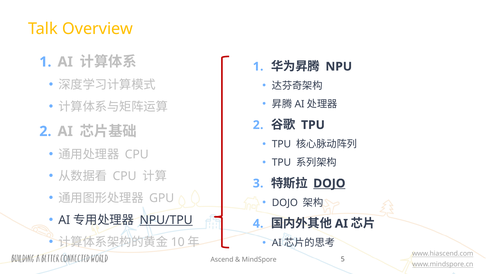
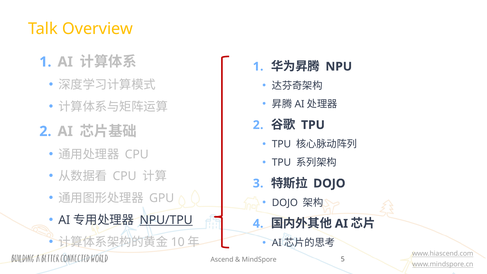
DOJO underline: present -> none (329, 183)
